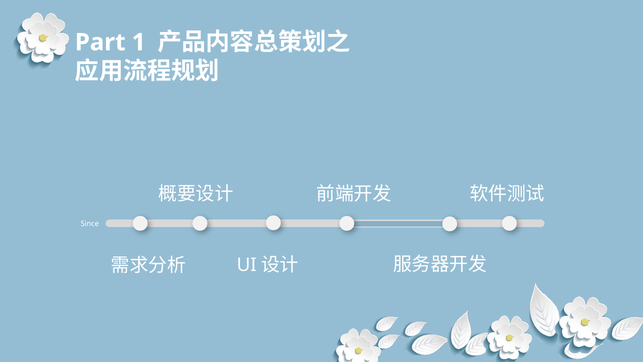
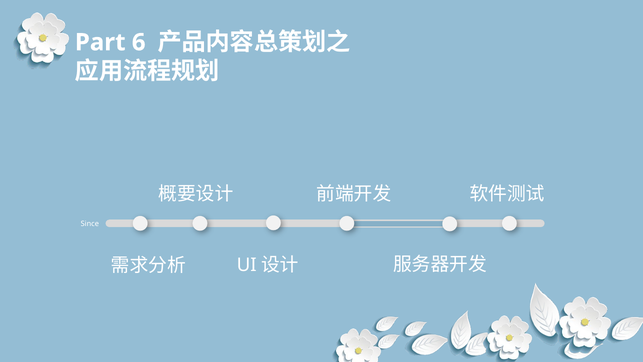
1: 1 -> 6 (139, 42)
